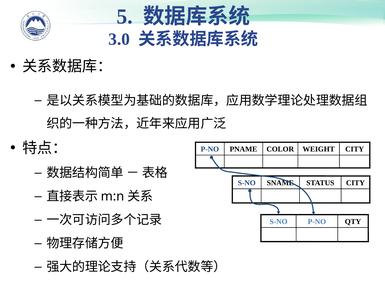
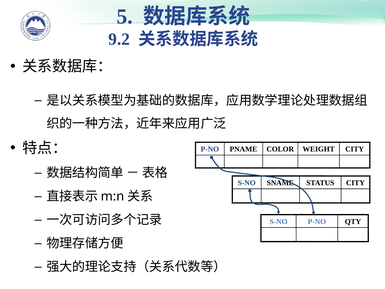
3.0: 3.0 -> 9.2 (119, 39)
